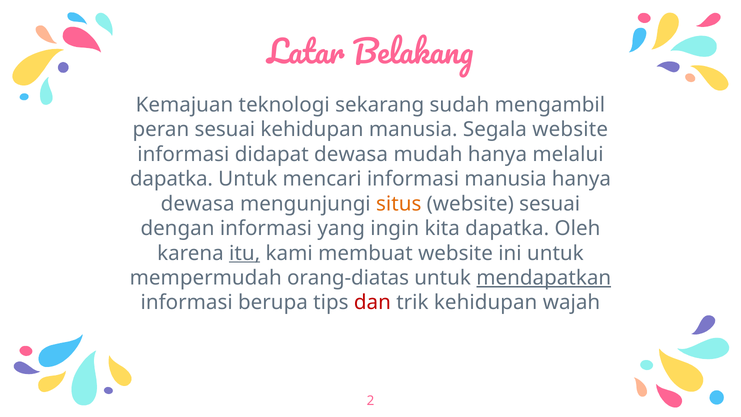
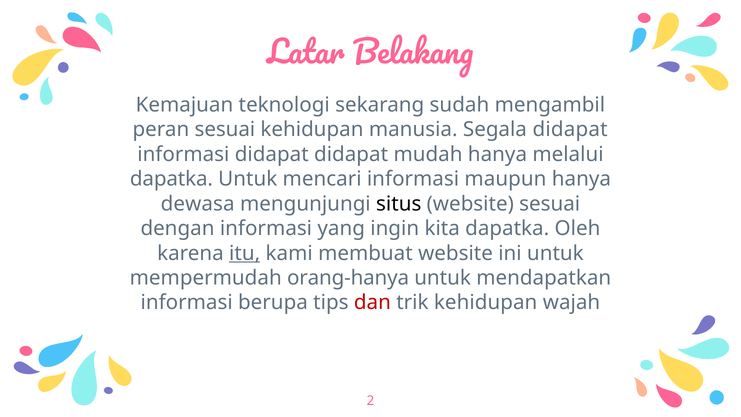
Segala website: website -> didapat (570, 130)
didapat dewasa: dewasa -> didapat (351, 154)
informasi manusia: manusia -> maupun (505, 179)
situs colour: orange -> black (399, 204)
orang-diatas: orang-diatas -> orang-hanya (348, 278)
mendapatkan underline: present -> none (544, 278)
